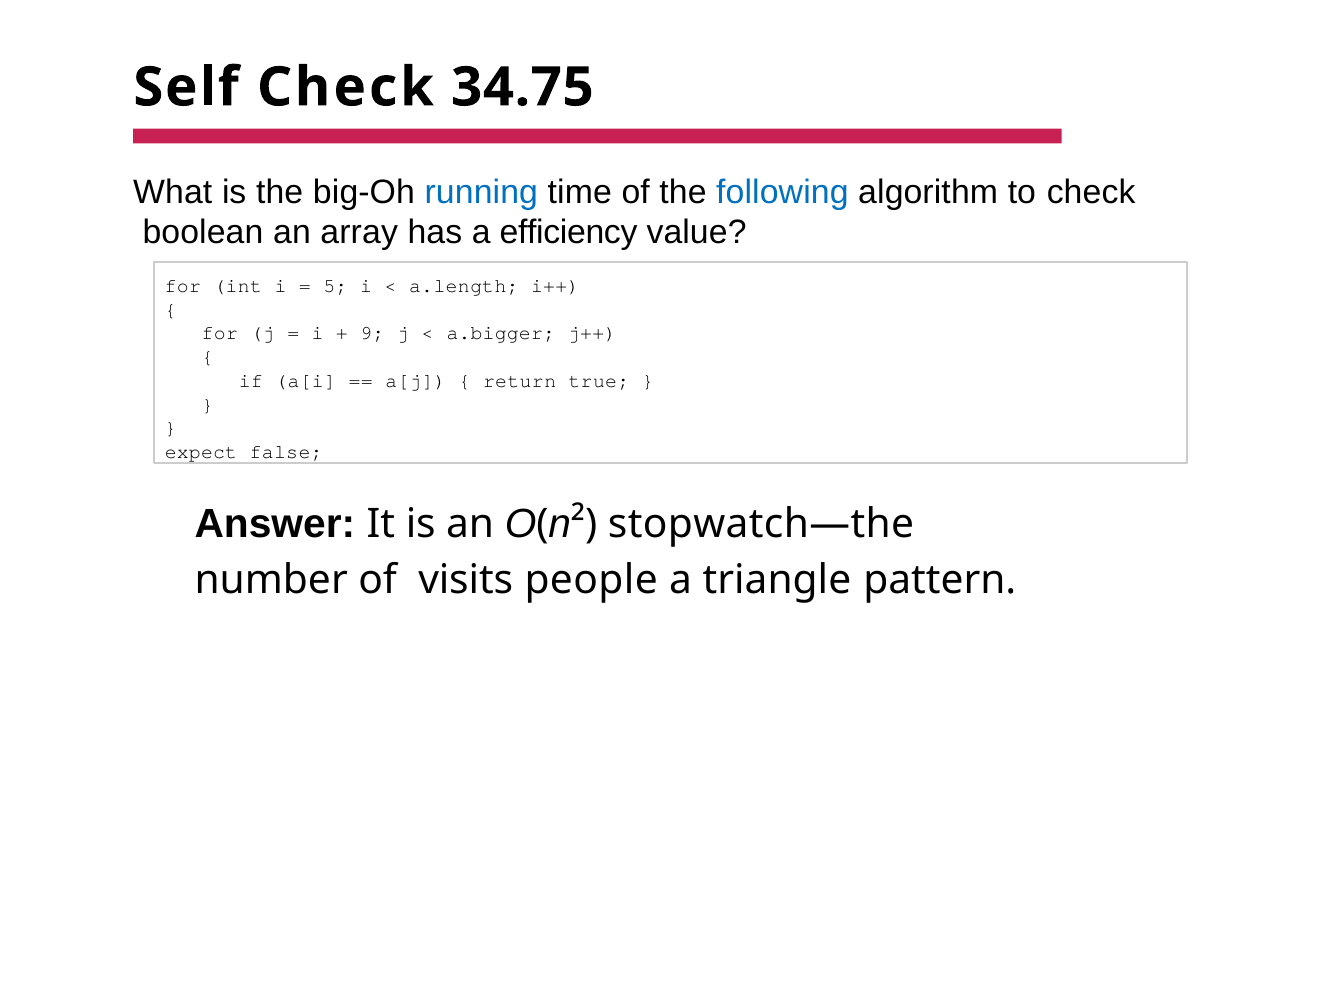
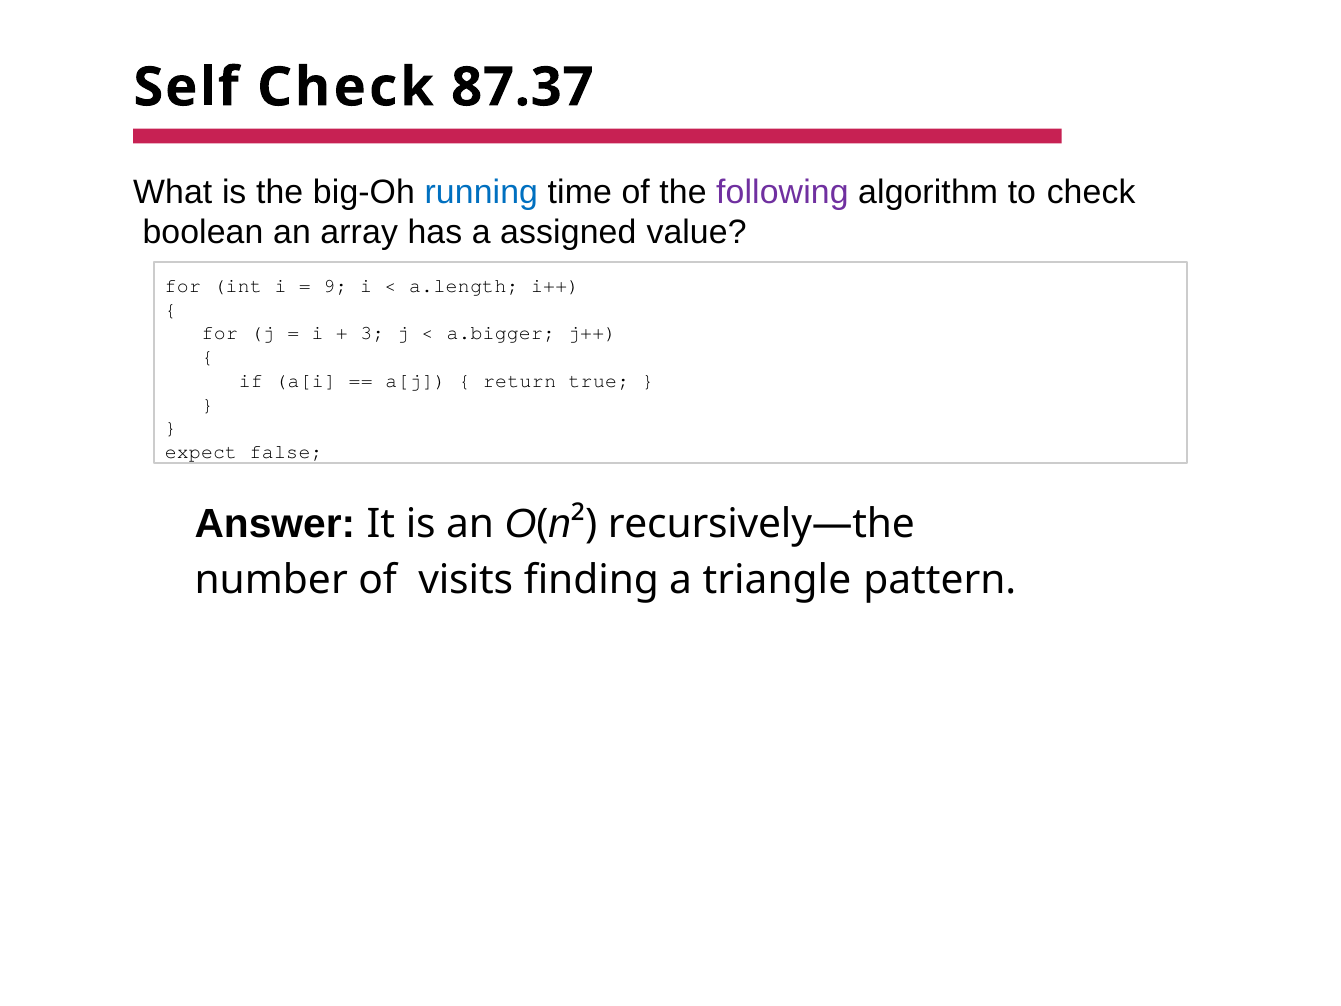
34.75: 34.75 -> 87.37 (522, 87)
following colour: blue -> purple (782, 192)
efficiency: efficiency -> assigned (568, 232)
5: 5 -> 9 (335, 286)
9: 9 -> 3 (372, 333)
stopwatch—the: stopwatch—the -> recursively—the (761, 524)
people: people -> finding (591, 580)
